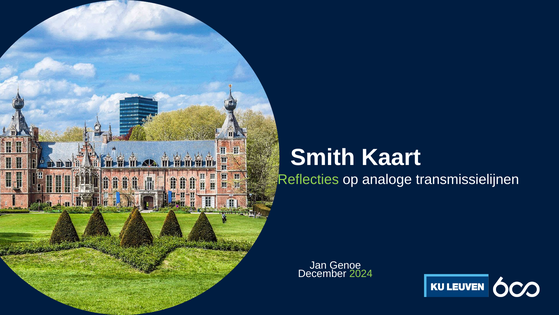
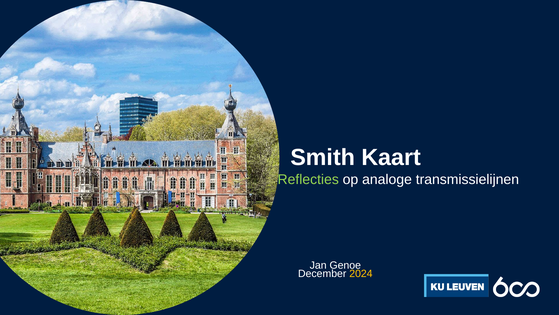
2024 colour: light green -> yellow (361, 273)
